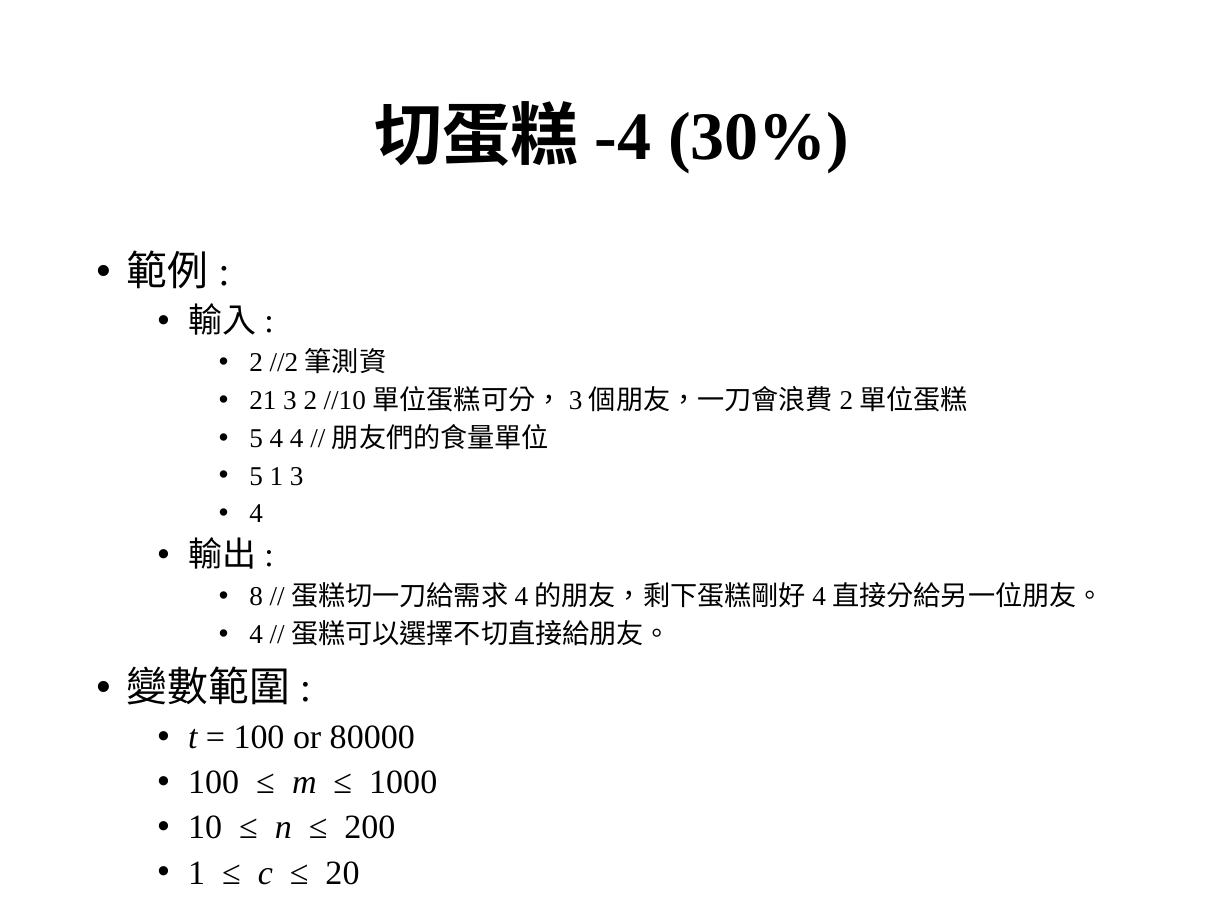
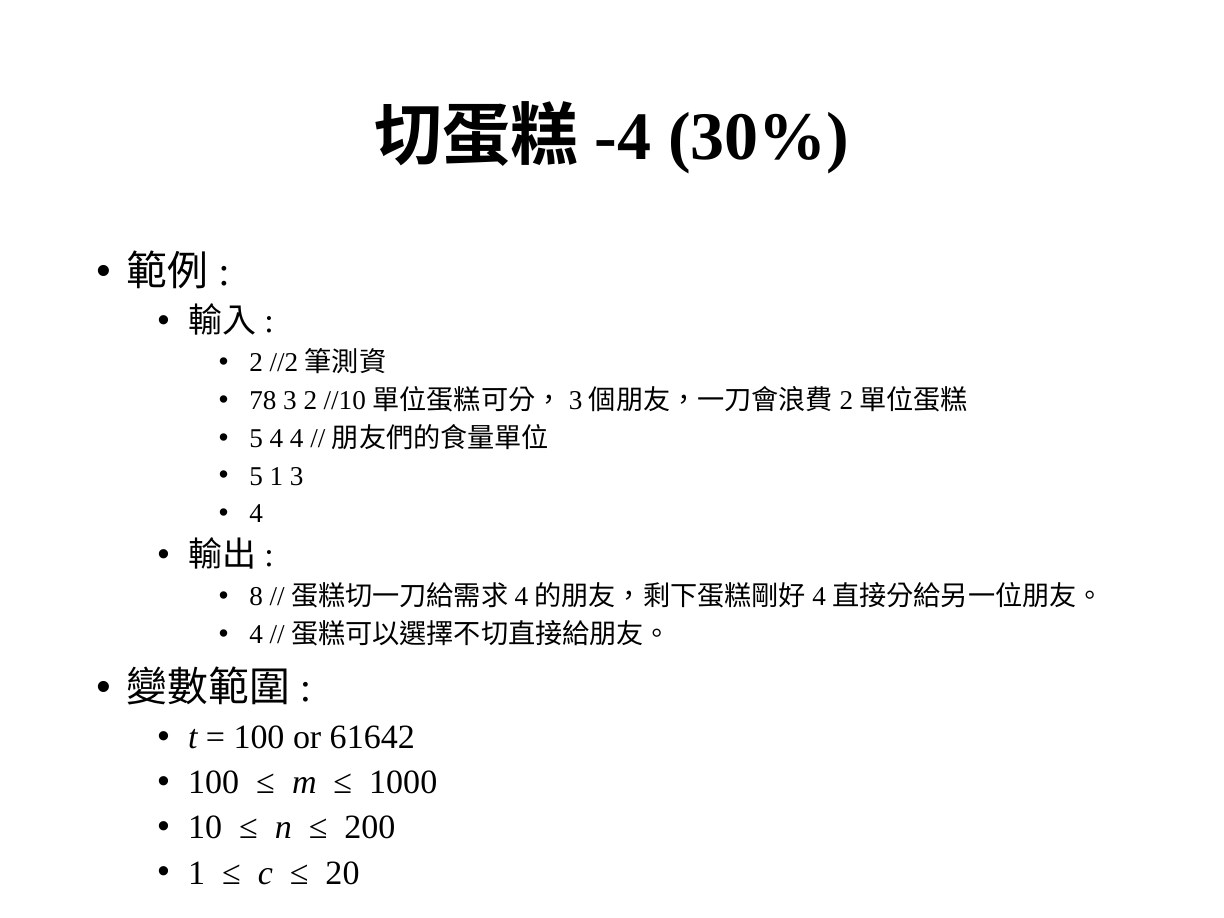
21: 21 -> 78 (263, 401)
80000: 80000 -> 61642 (372, 737)
